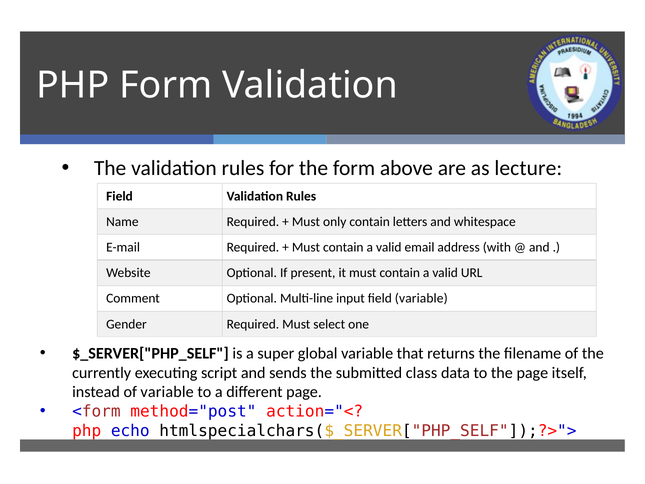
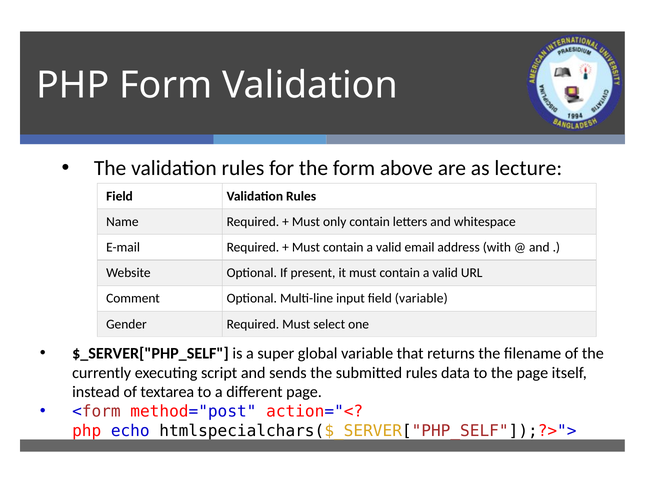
submitted class: class -> rules (422, 373)
of variable: variable -> textarea (167, 392)
